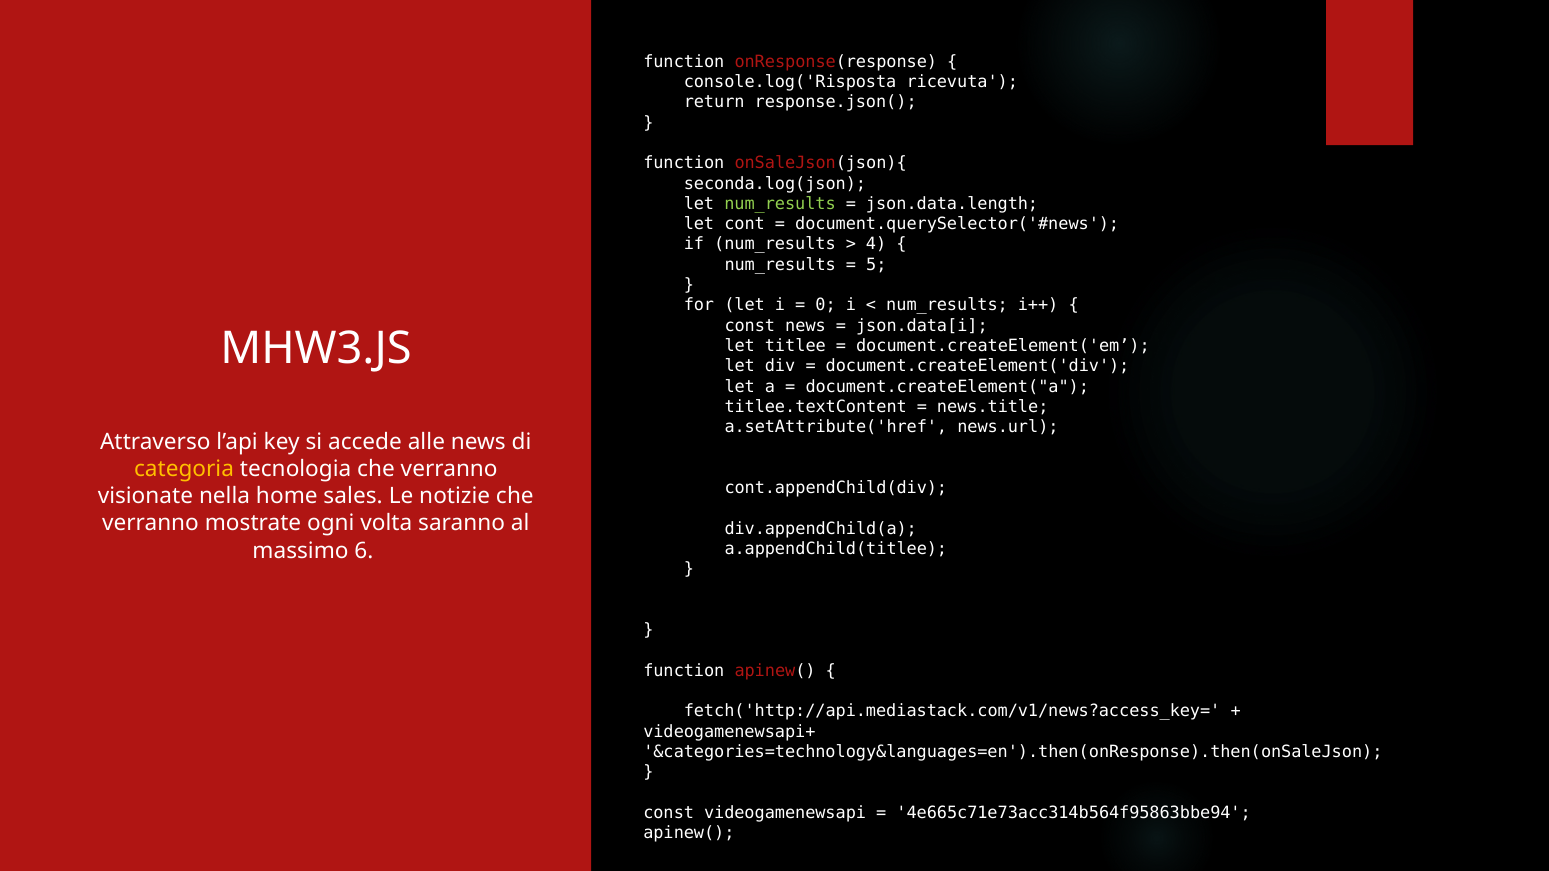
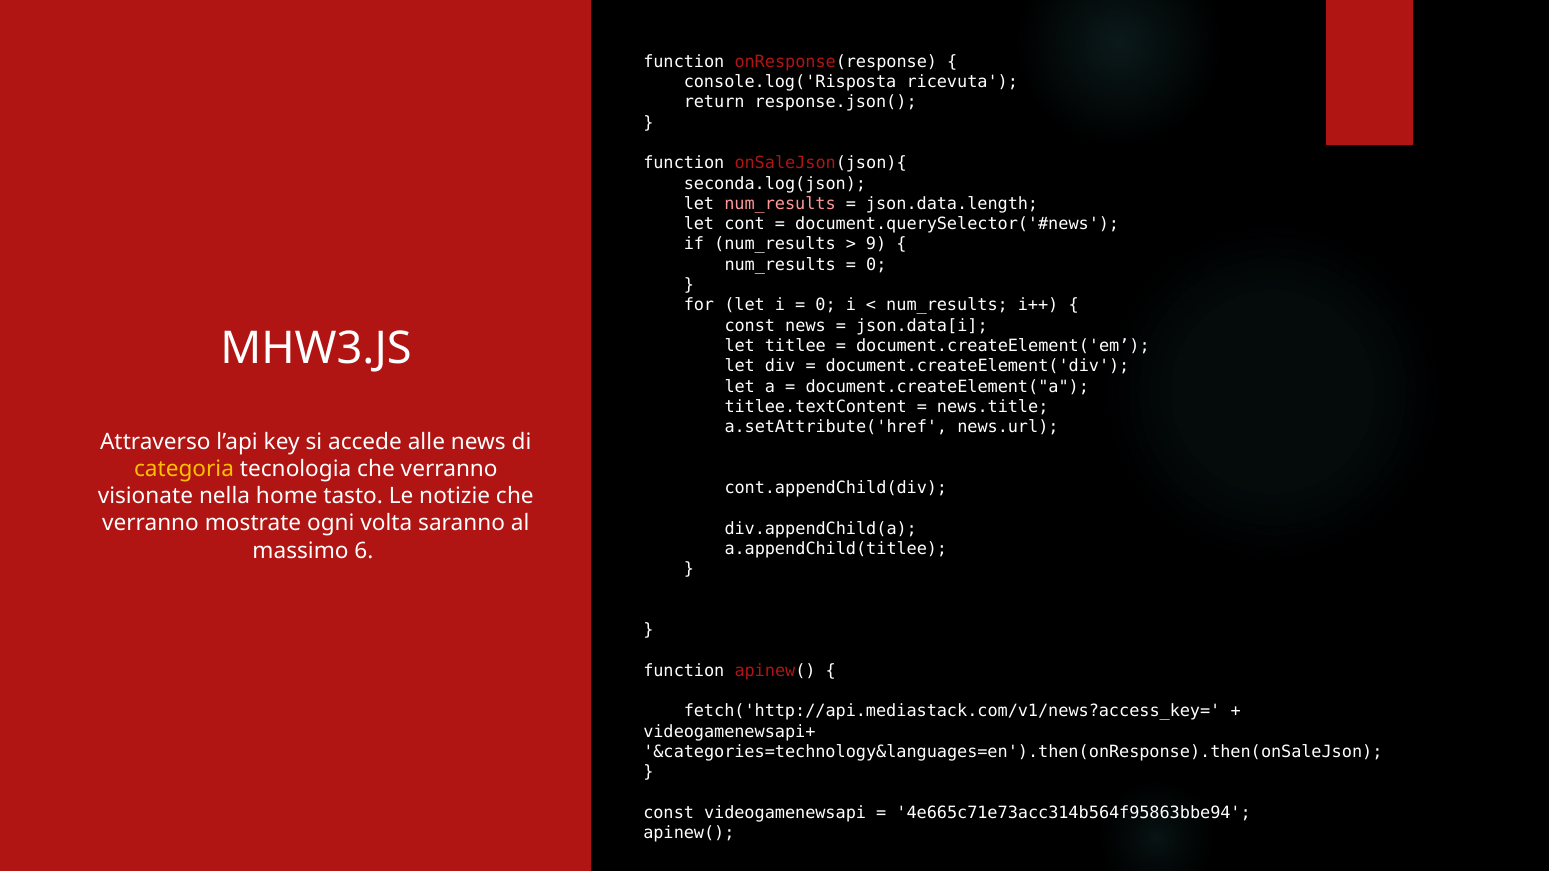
num_results colour: light green -> pink (780, 204)
4: 4 -> 9 (876, 244)
5: 5 -> 0 (876, 265)
sales: sales -> tasto (353, 496)
